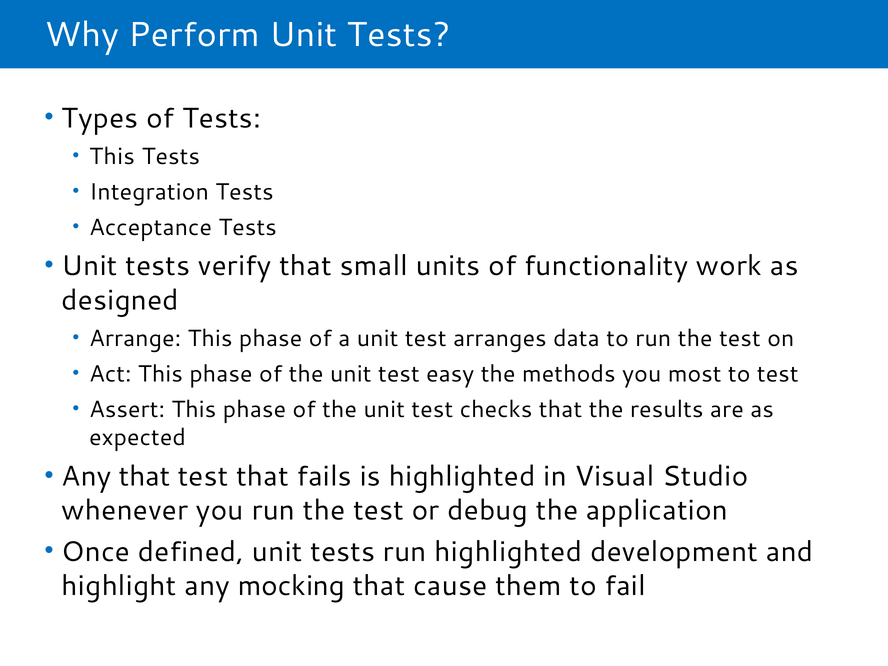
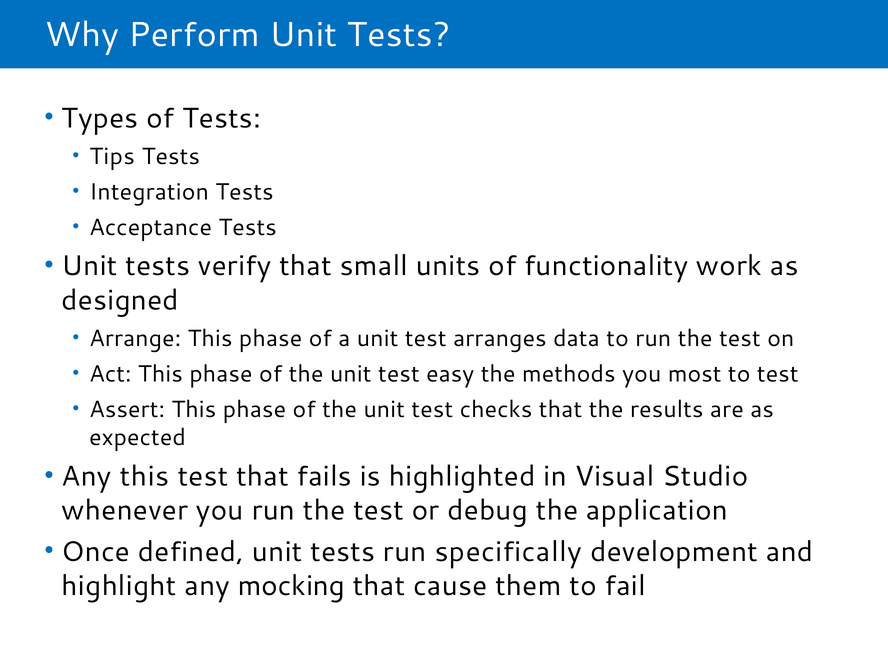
This: This -> Tips (112, 156)
Any that: that -> this (144, 476)
run highlighted: highlighted -> specifically (508, 552)
